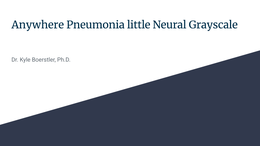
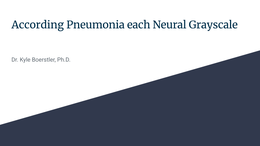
Anywhere: Anywhere -> According (38, 25)
little: little -> each (139, 25)
